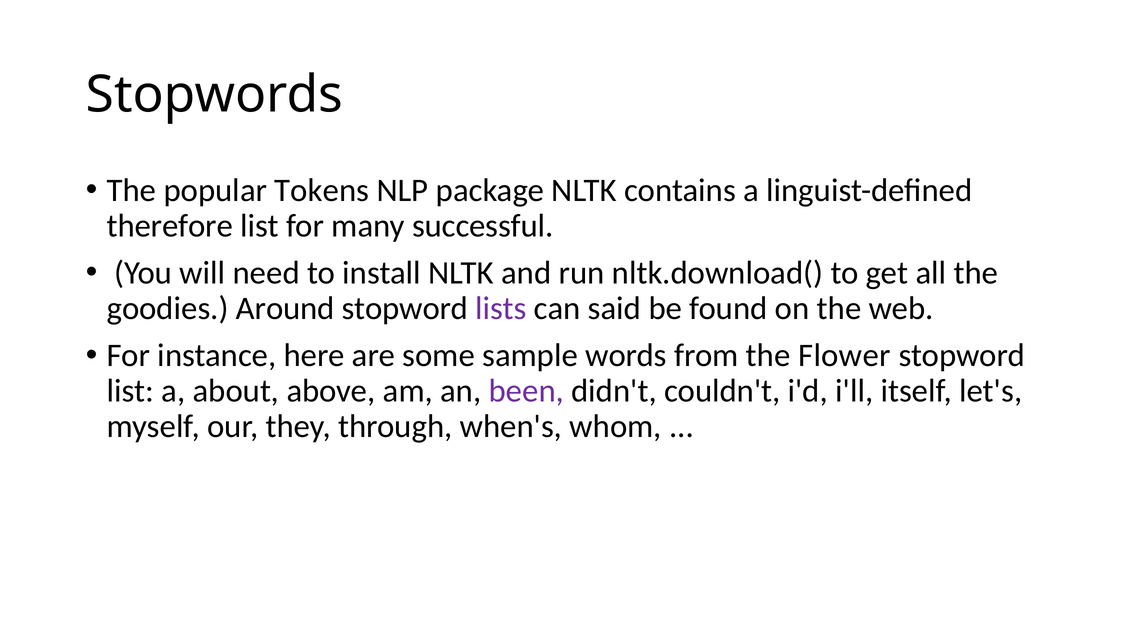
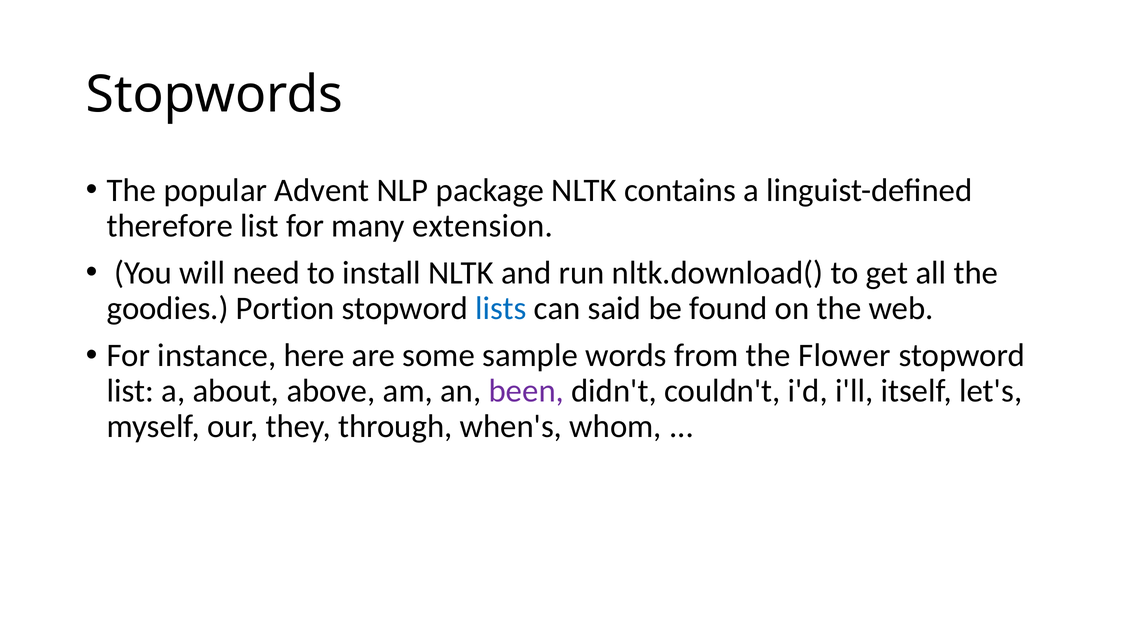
Tokens: Tokens -> Advent (322, 190)
successful: successful -> extension (483, 226)
Around: Around -> Portion (285, 308)
lists colour: purple -> blue (501, 308)
